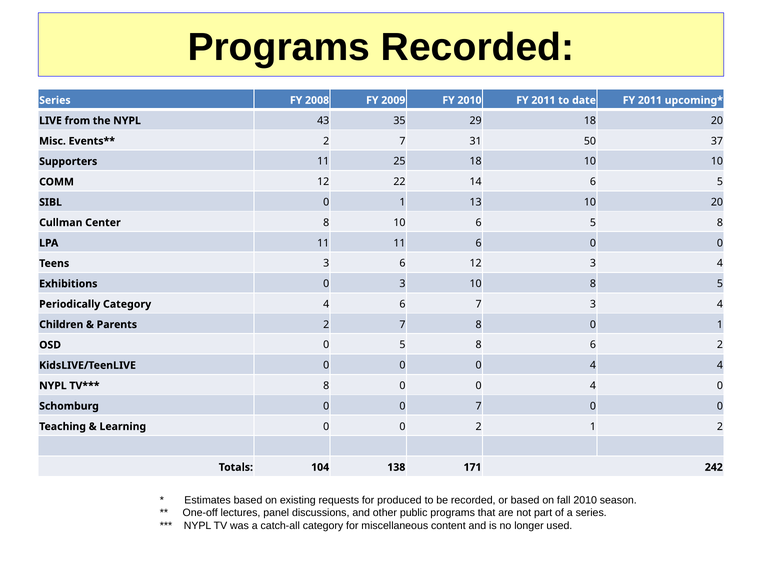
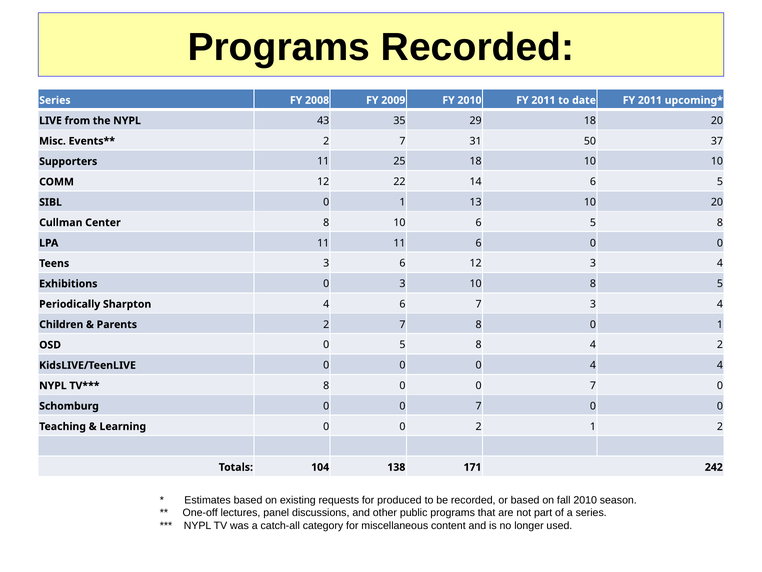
Periodically Category: Category -> Sharpton (127, 304)
8 6: 6 -> 4 (593, 345)
8 0 0 4: 4 -> 7 (593, 385)
